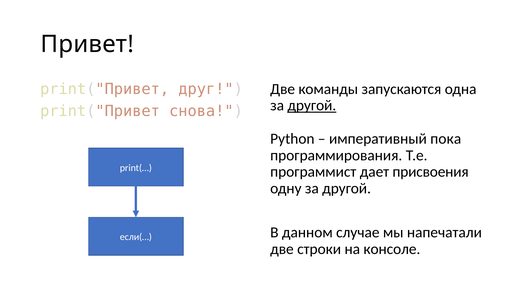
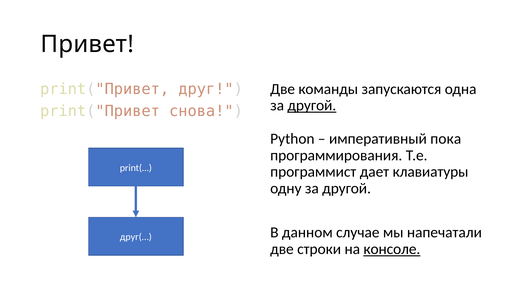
присвоения: присвоения -> клавиатуры (431, 172)
если(…: если(… -> друг(… (136, 237)
консоле underline: none -> present (392, 249)
